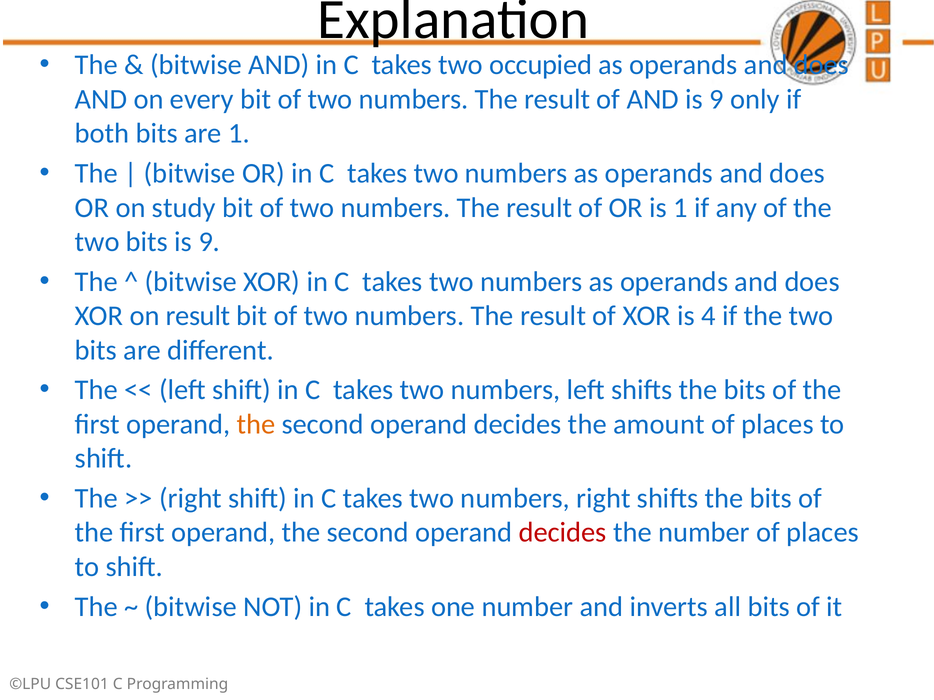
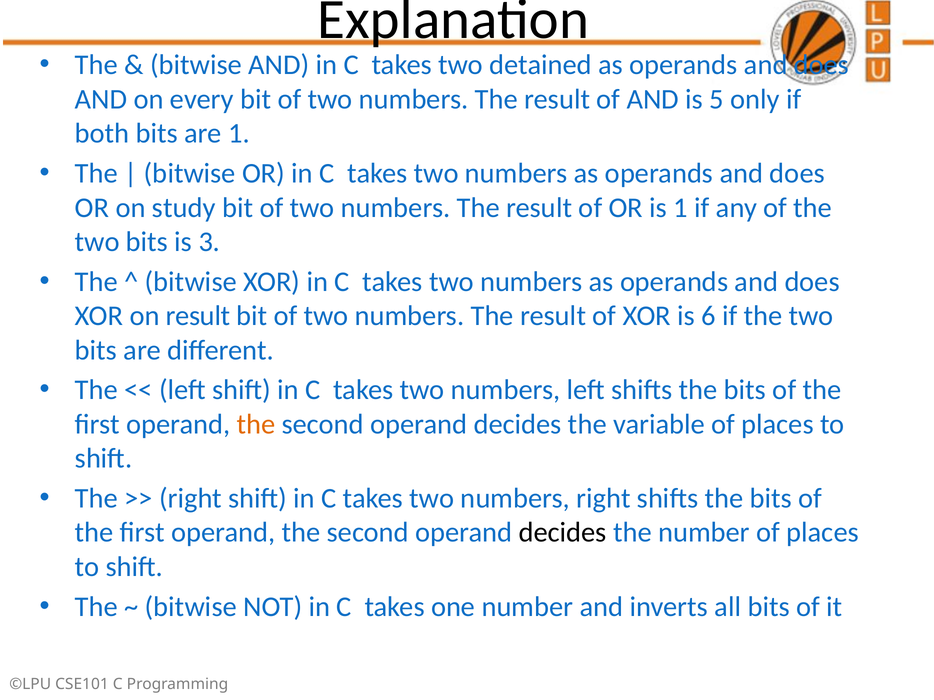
occupied: occupied -> detained (541, 65)
AND is 9: 9 -> 5 (717, 99)
bits is 9: 9 -> 3 (209, 242)
4: 4 -> 6 (709, 316)
amount: amount -> variable (659, 425)
decides colour: red -> black (563, 533)
